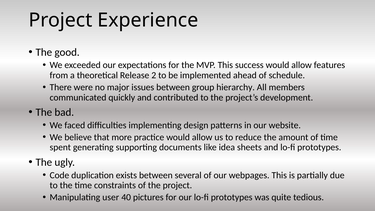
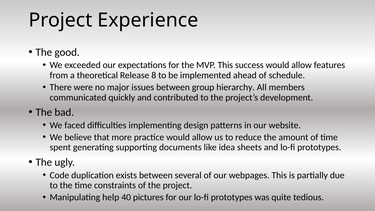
2: 2 -> 8 (154, 75)
user: user -> help (111, 197)
